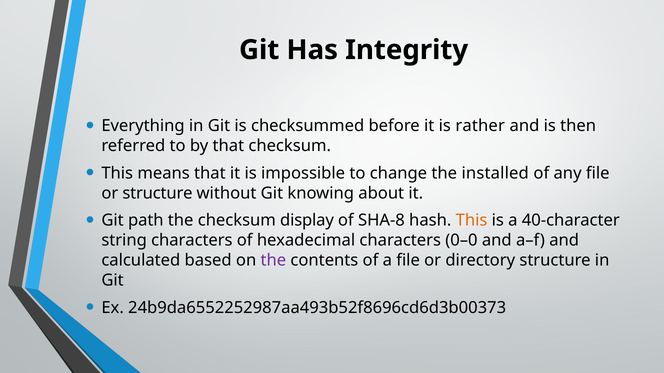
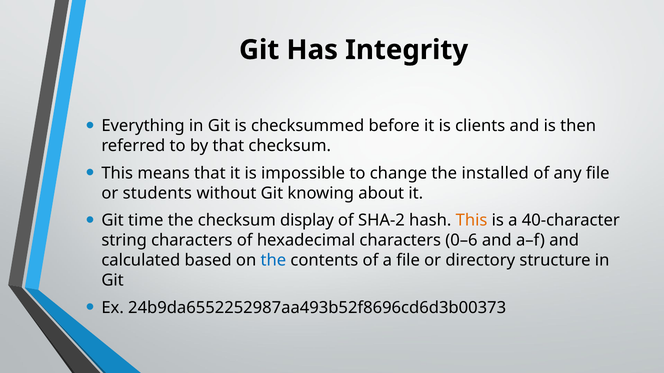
rather: rather -> clients (480, 126)
or structure: structure -> students (157, 193)
path: path -> time (146, 221)
SHA-8: SHA-8 -> SHA-2 (381, 221)
0–0: 0–0 -> 0–6 (461, 241)
the colour: purple -> blue (273, 261)
